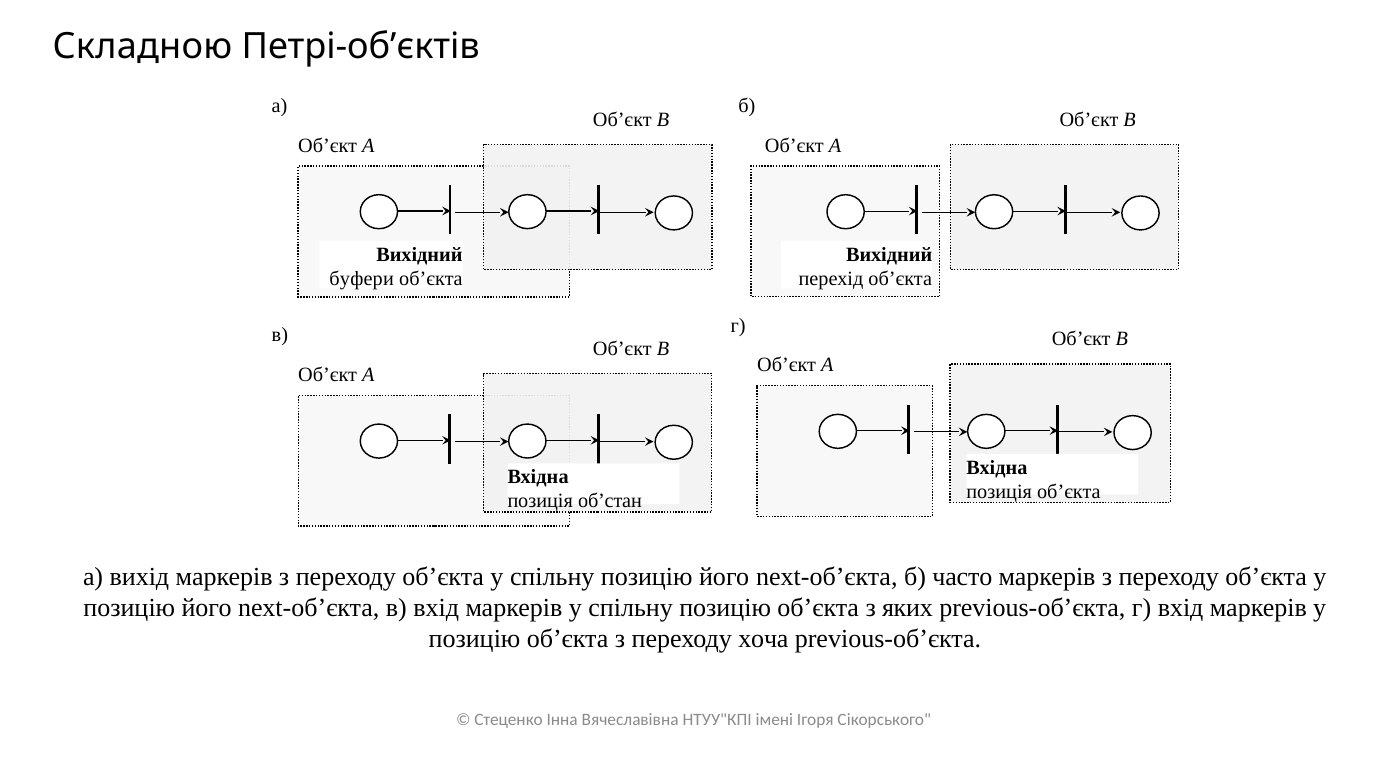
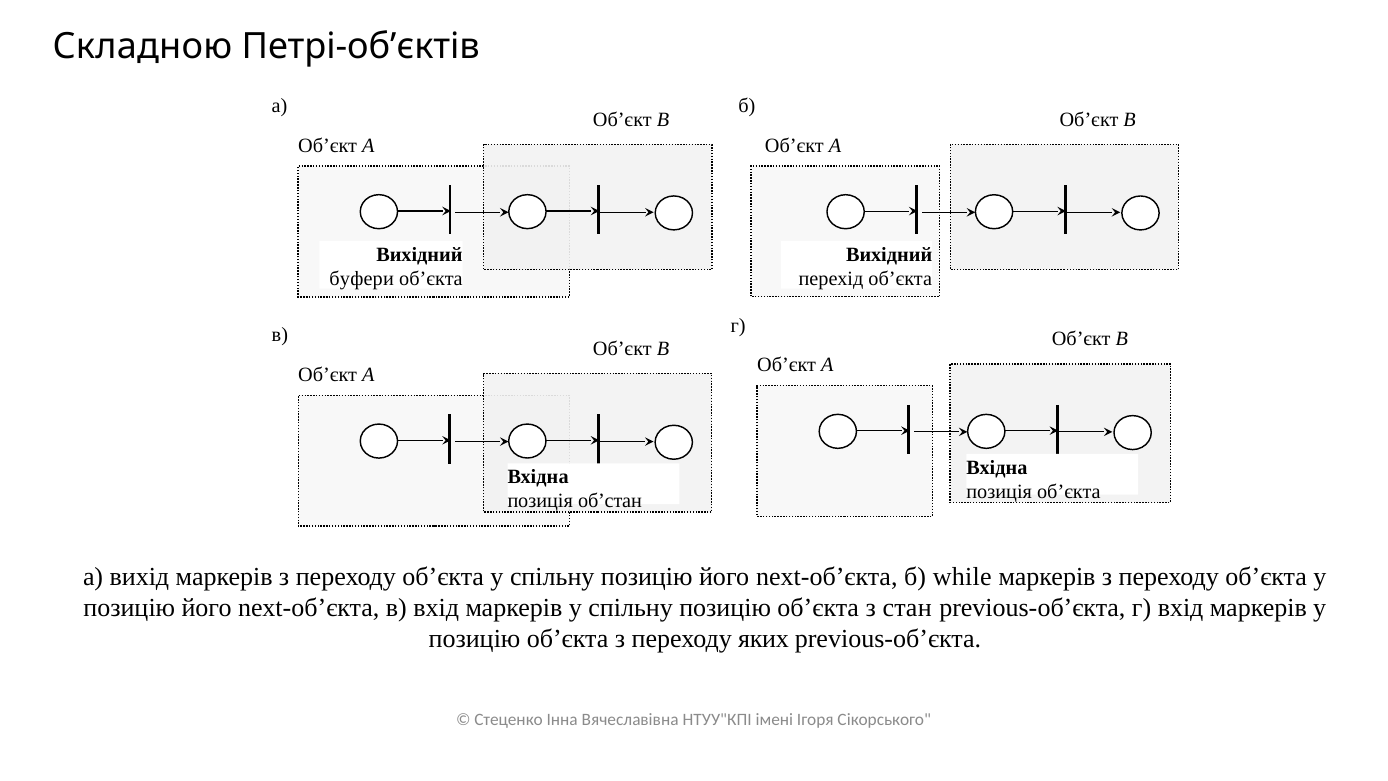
часто: часто -> while (962, 576)
яких: яких -> стан (907, 608)
хоча: хоча -> яких (763, 639)
